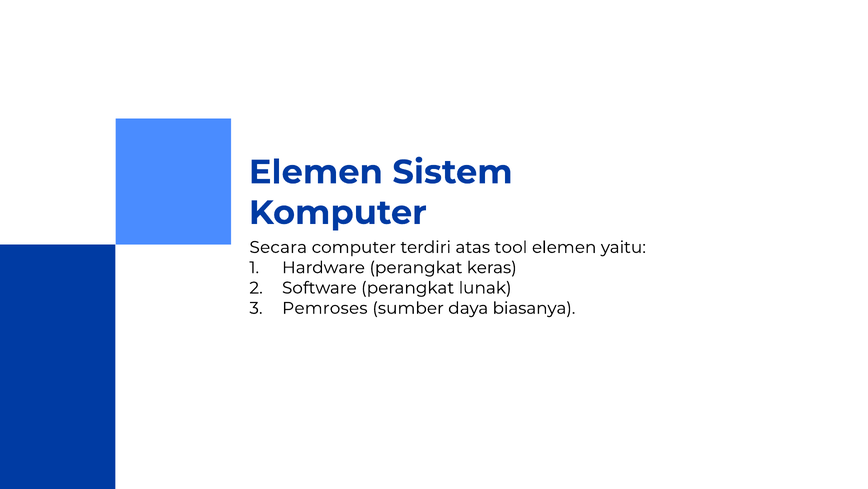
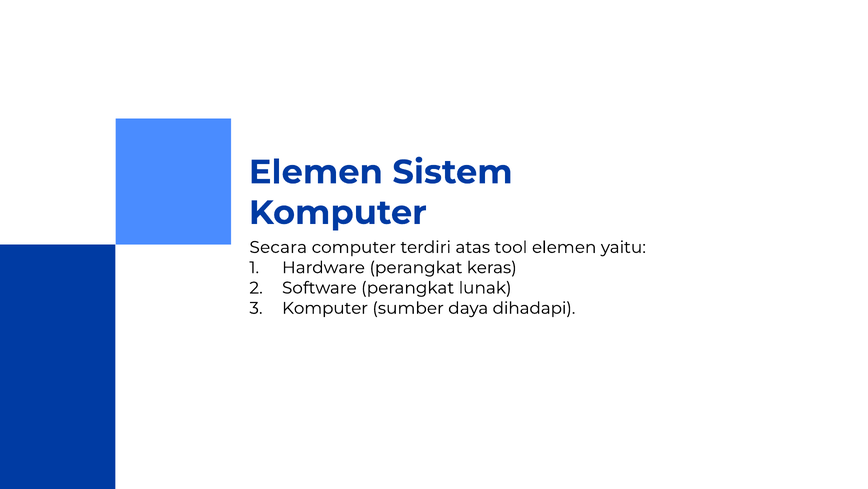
Pemroses: Pemroses -> Komputer (325, 308)
biasanya: biasanya -> dihadapi (534, 308)
